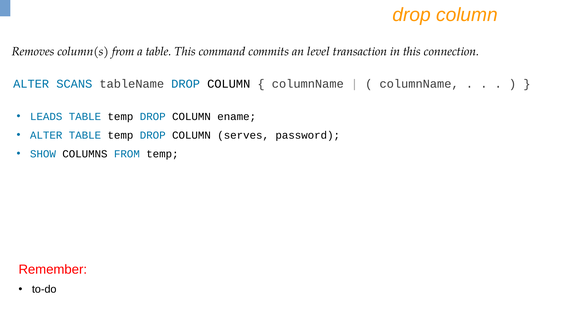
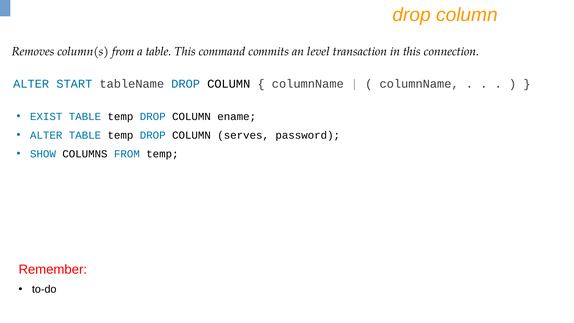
SCANS: SCANS -> START (74, 84)
LEADS: LEADS -> EXIST (46, 117)
